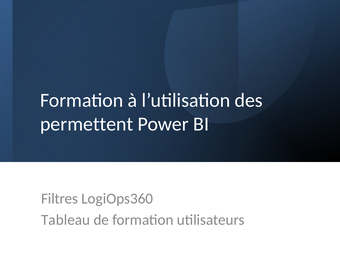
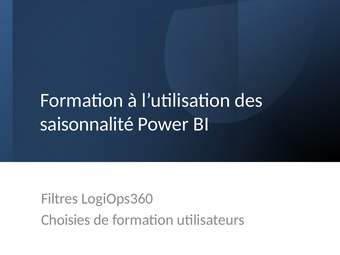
permettent: permettent -> saisonnalité (87, 124)
Tableau: Tableau -> Choisies (66, 220)
